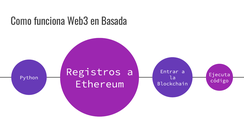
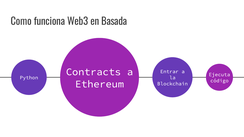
Registros: Registros -> Contracts (93, 72)
